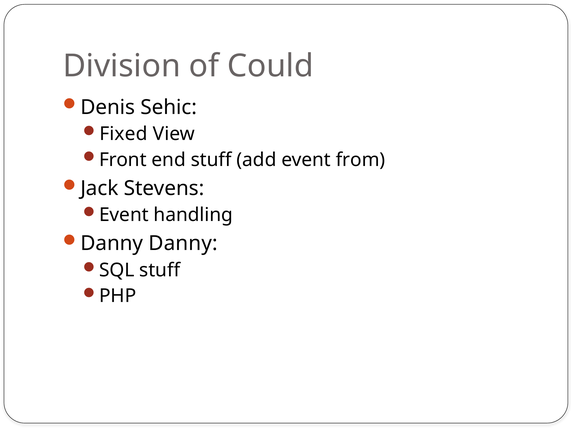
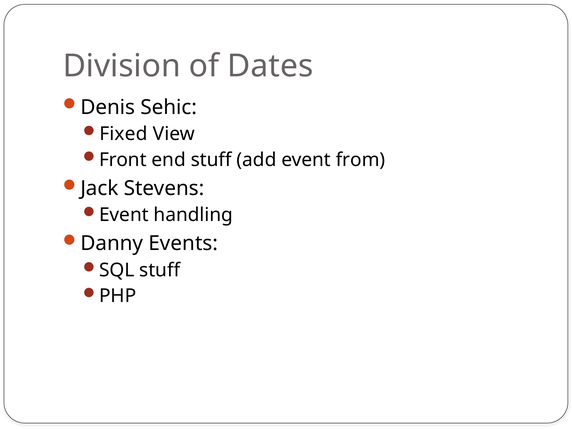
Could: Could -> Dates (270, 66)
Danny Danny: Danny -> Events (183, 243)
